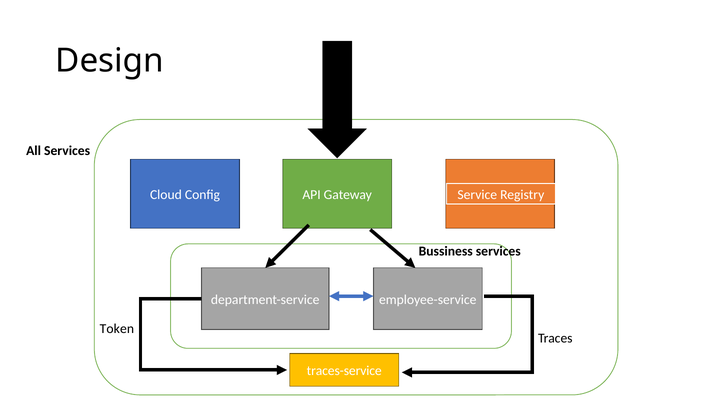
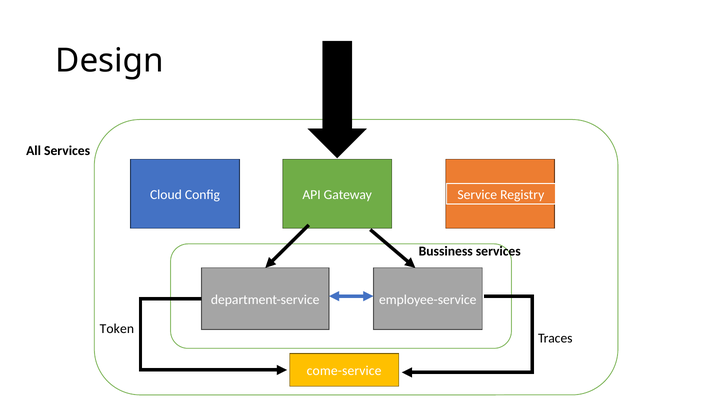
traces-service: traces-service -> come-service (344, 371)
